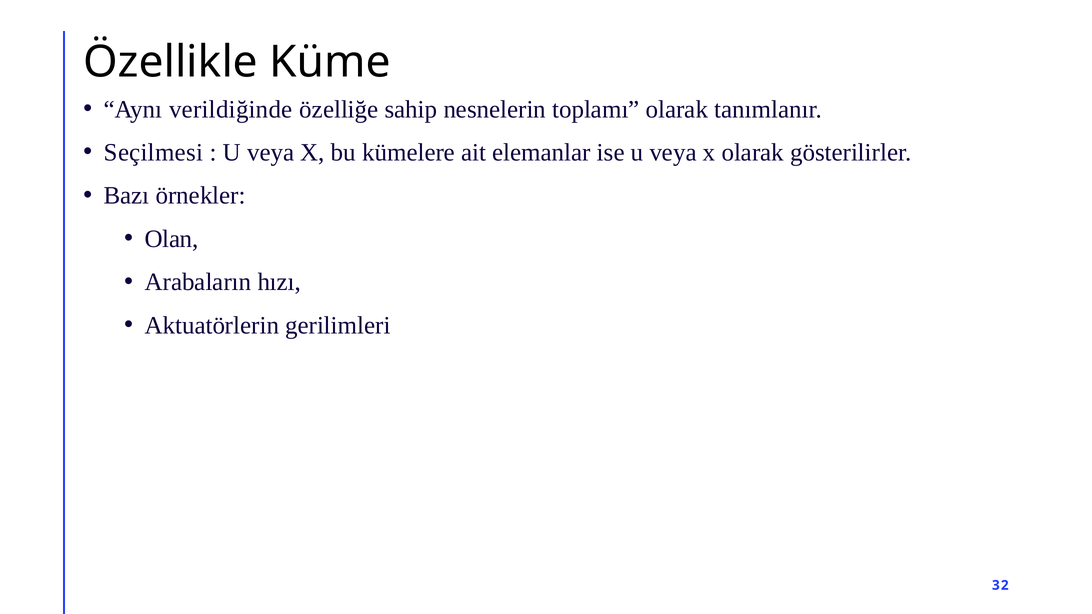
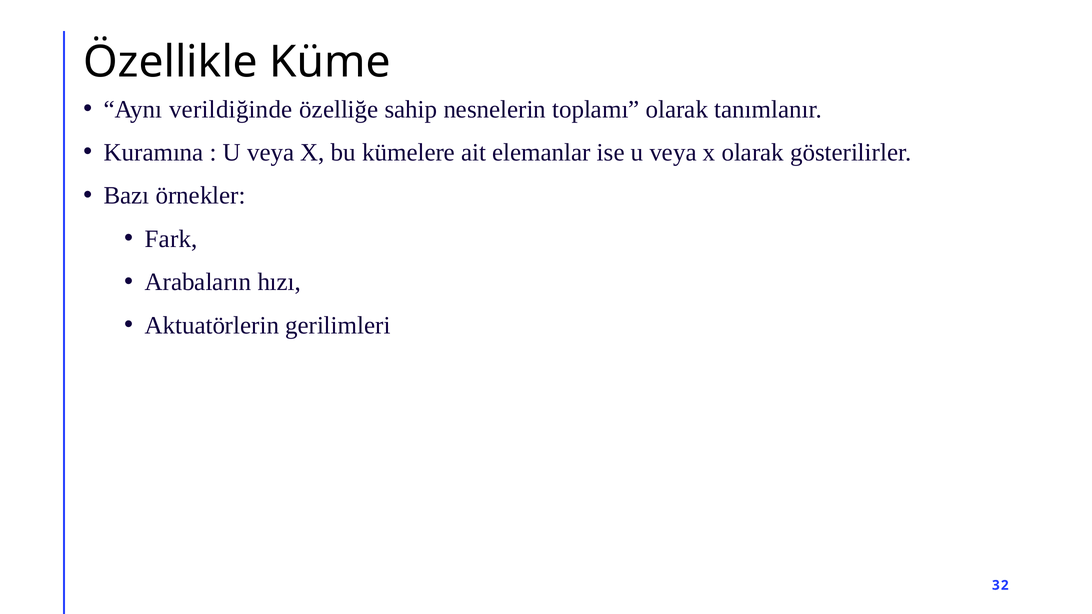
Seçilmesi: Seçilmesi -> Kuramına (154, 153)
Olan: Olan -> Fark (171, 239)
